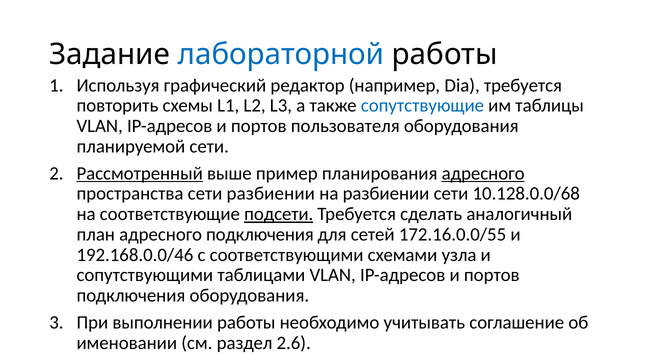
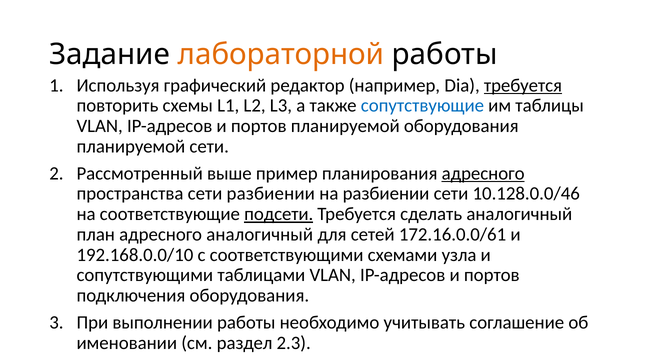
лабораторной colour: blue -> orange (281, 54)
требуется underline: none -> present (523, 85)
портов пользователя: пользователя -> планируемой (345, 126)
Рассмотренный underline: present -> none (140, 173)
10.128.0.0/68: 10.128.0.0/68 -> 10.128.0.0/46 (526, 193)
адресного подключения: подключения -> аналогичный (260, 234)
172.16.0.0/55: 172.16.0.0/55 -> 172.16.0.0/61 (453, 234)
192.168.0.0/46: 192.168.0.0/46 -> 192.168.0.0/10 (135, 254)
2.6: 2.6 -> 2.3 (294, 342)
